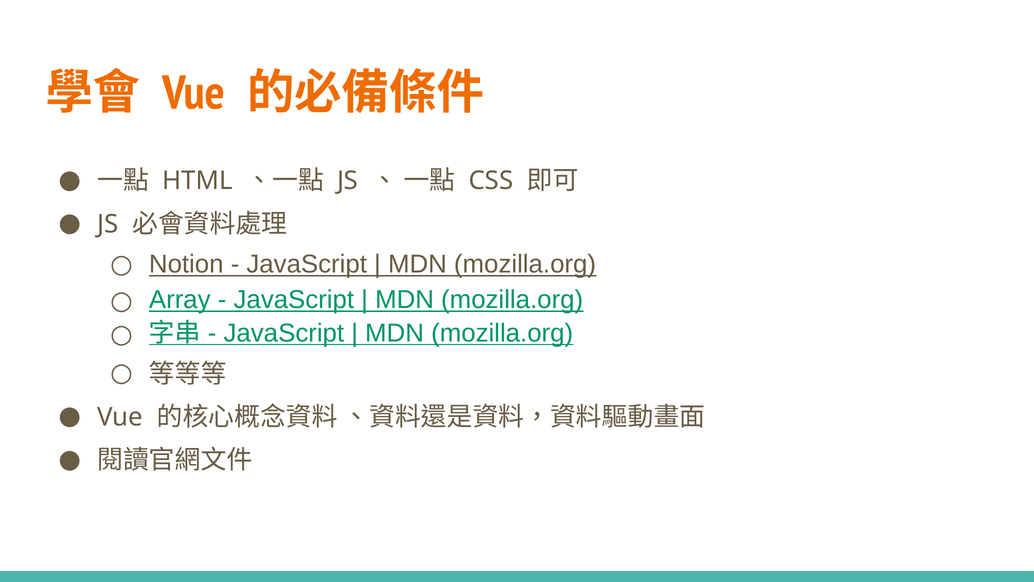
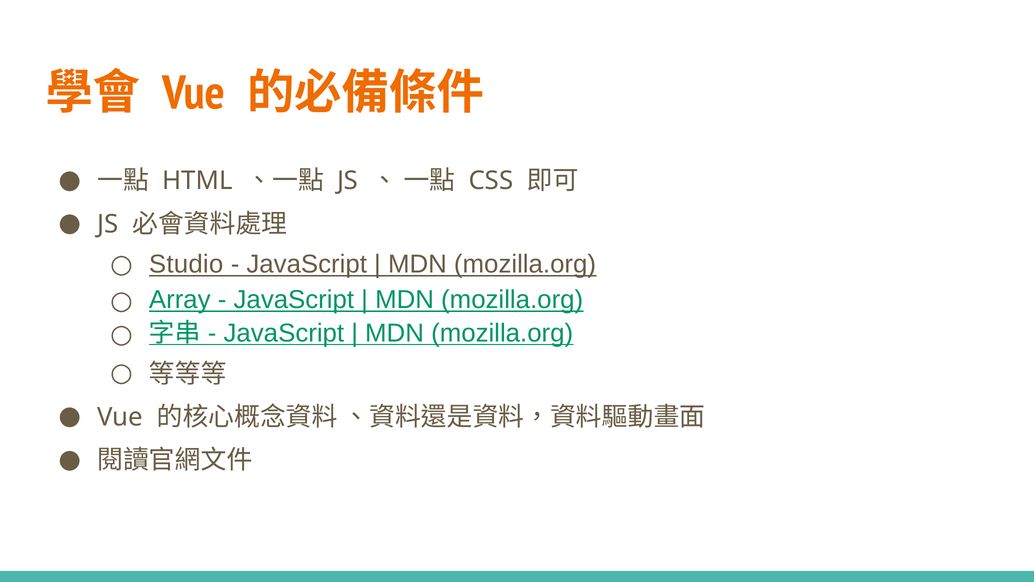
Notion: Notion -> Studio (186, 264)
